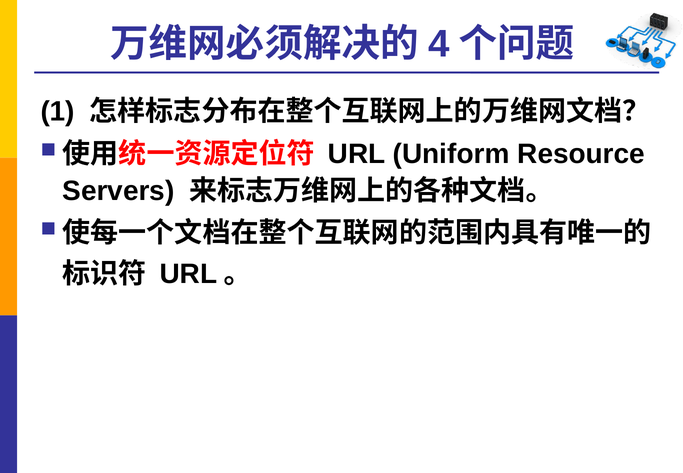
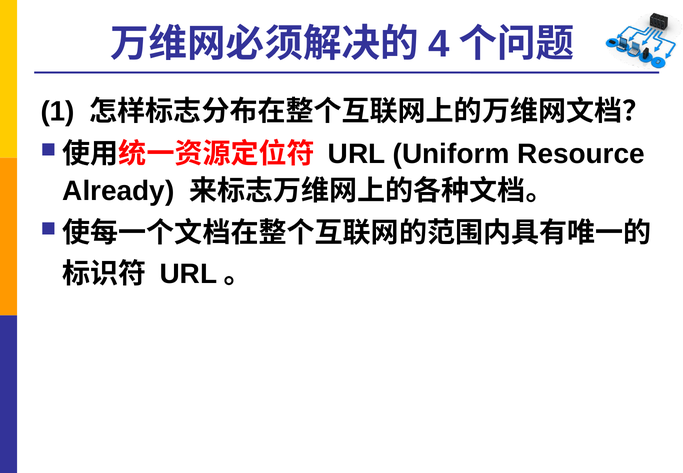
Servers: Servers -> Already (118, 191)
